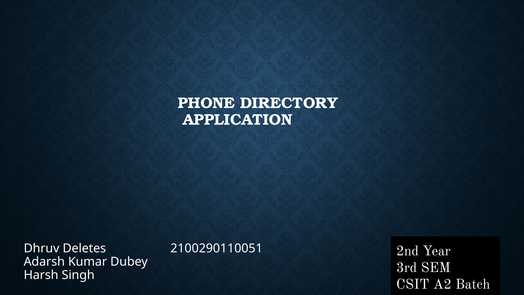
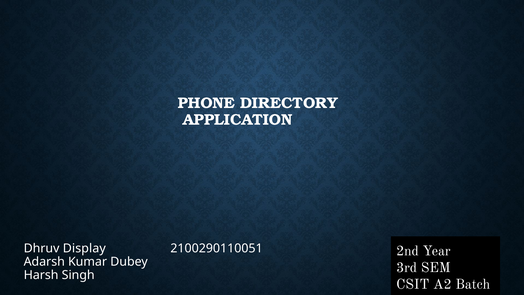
Deletes: Deletes -> Display (84, 248)
